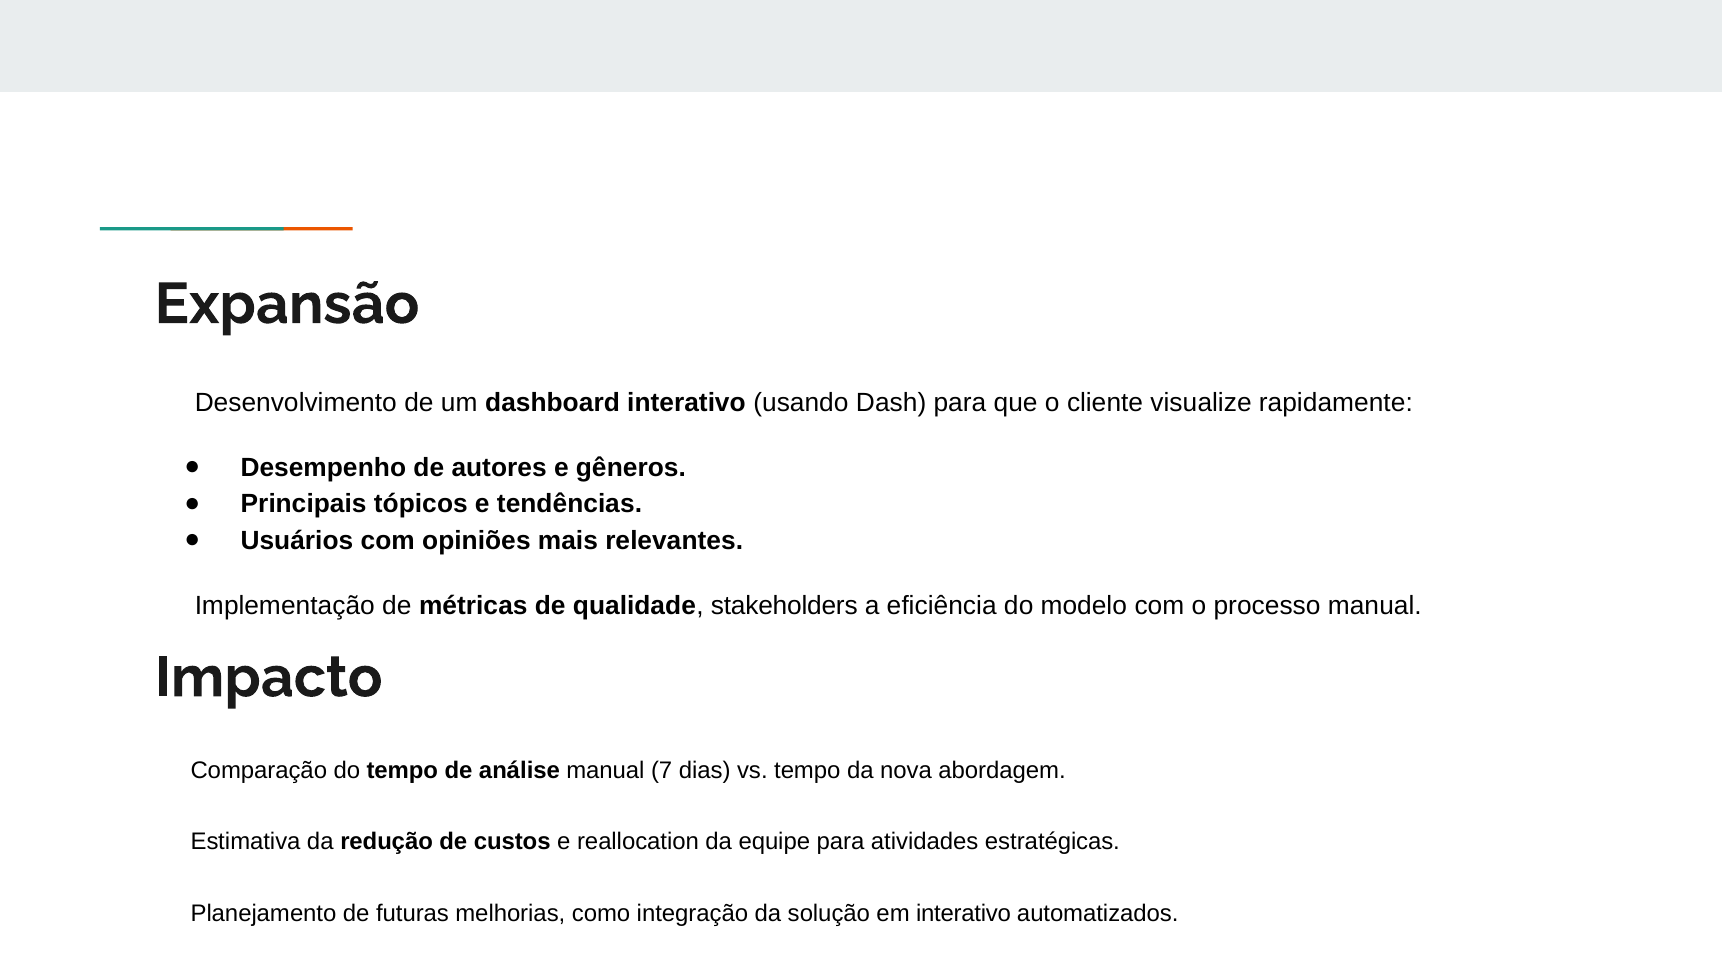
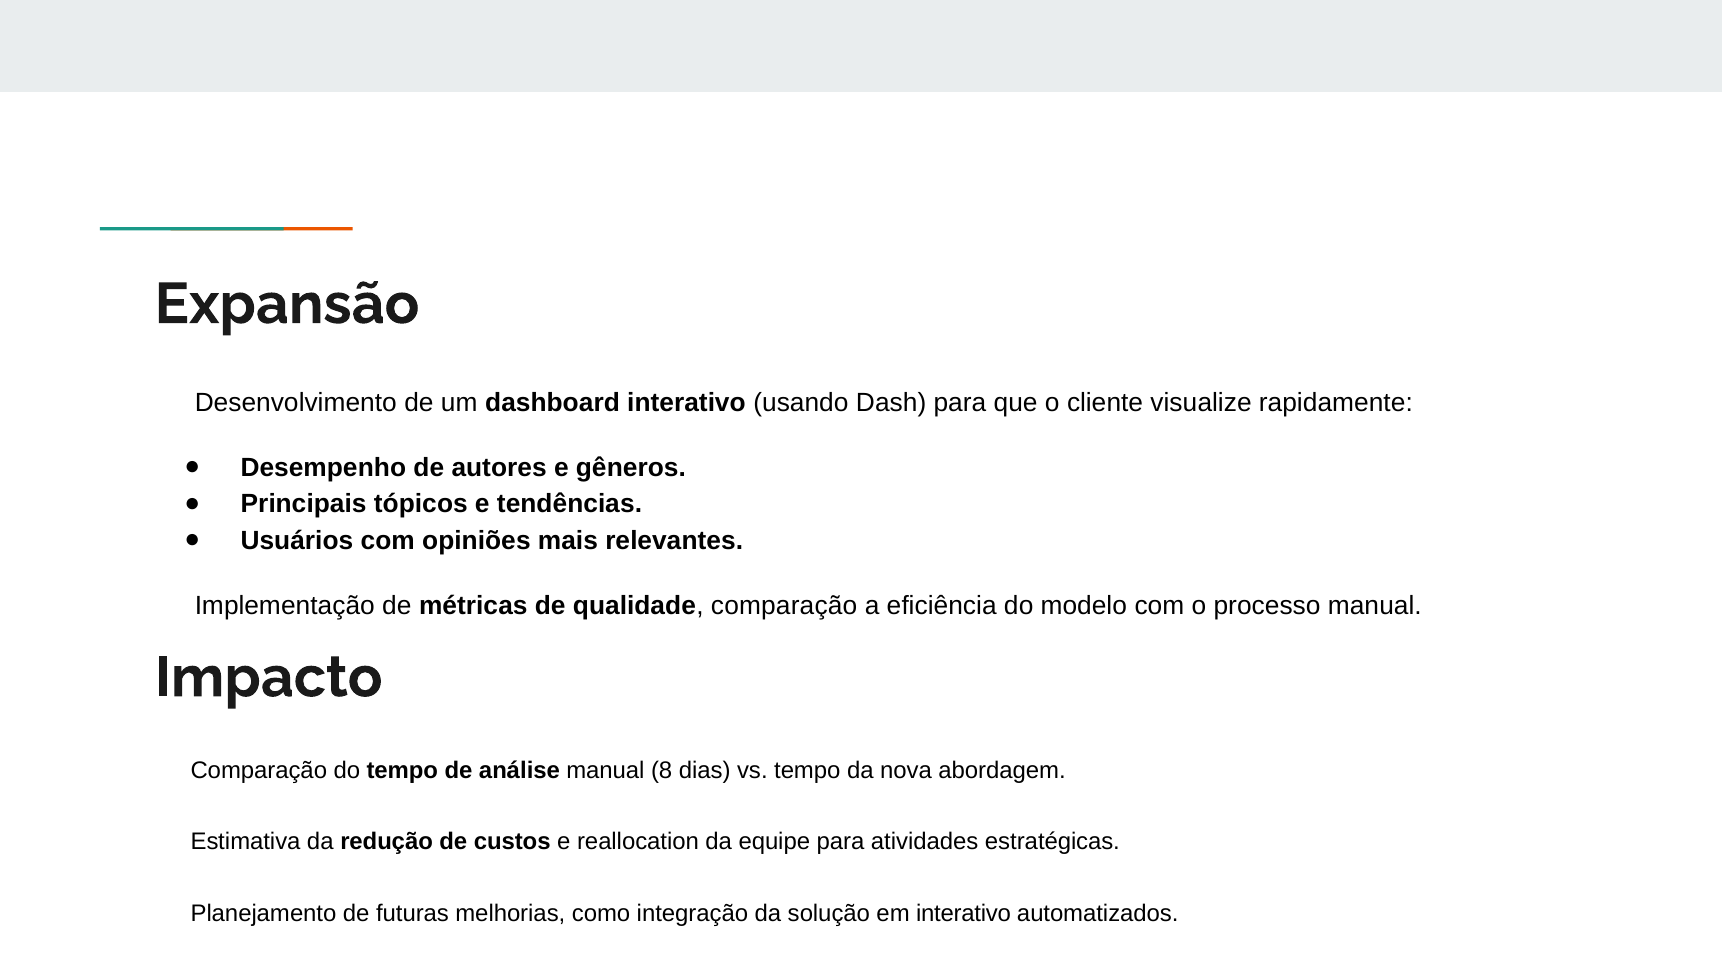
qualidade stakeholders: stakeholders -> comparação (784, 605)
7: 7 -> 8 (662, 770)
